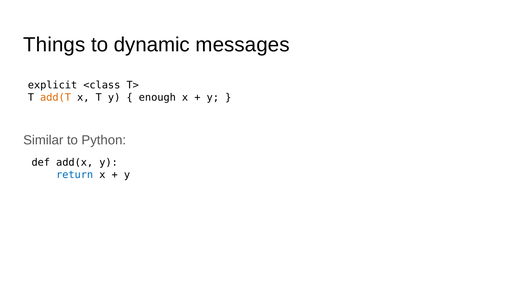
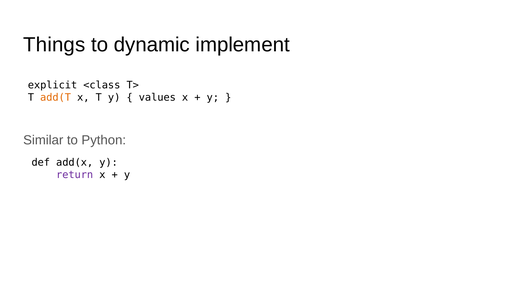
messages: messages -> implement (243, 45)
enough: enough -> values (157, 97)
return colour: blue -> purple (75, 175)
